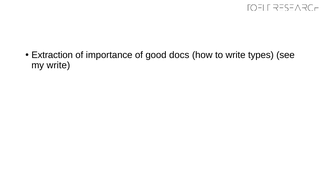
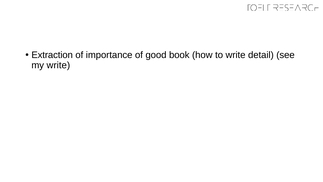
docs: docs -> book (179, 55)
types: types -> detail (261, 55)
